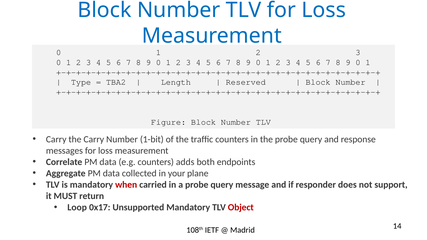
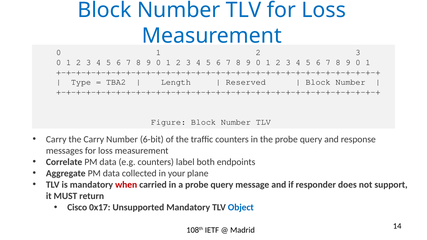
1-bit: 1-bit -> 6-bit (152, 139)
adds: adds -> label (185, 162)
Loop: Loop -> Cisco (77, 208)
Object colour: red -> blue (241, 208)
